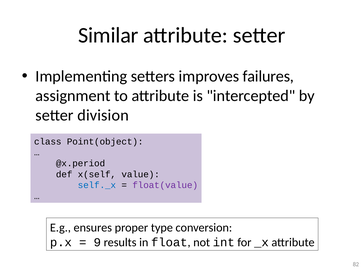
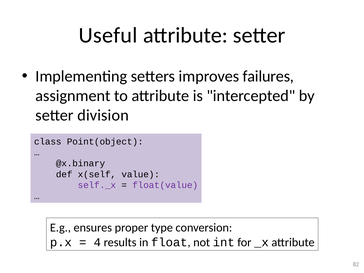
Similar: Similar -> Useful (108, 35)
@x.period: @x.period -> @x.binary (81, 163)
self._x colour: blue -> purple (97, 185)
9: 9 -> 4 (97, 242)
